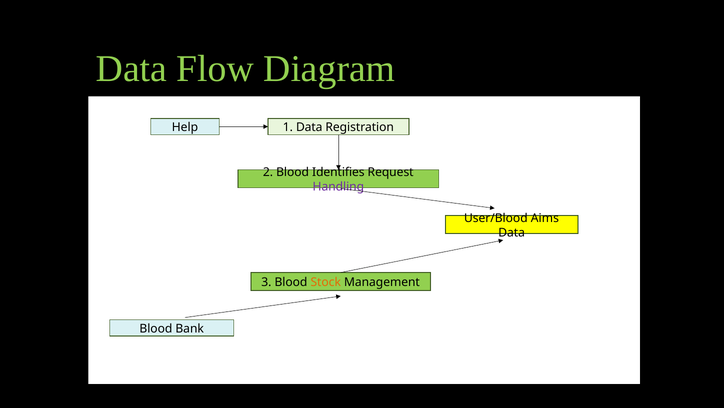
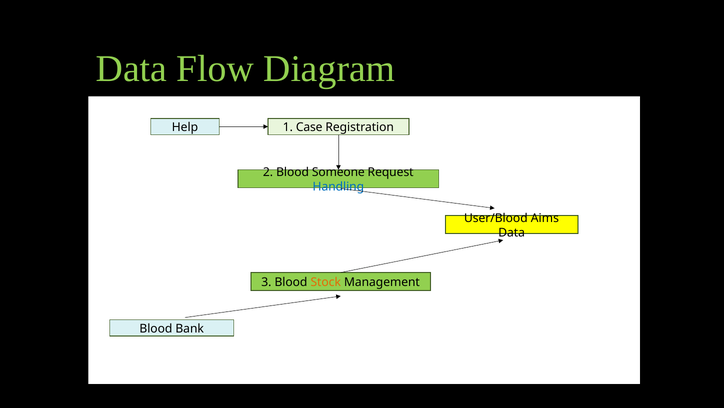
1 Data: Data -> Case (309, 127)
Identifies: Identifies -> Someone (338, 172)
Handling colour: purple -> blue (338, 186)
